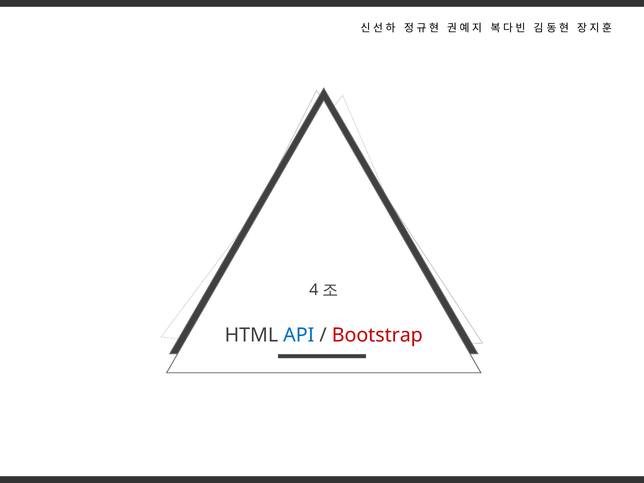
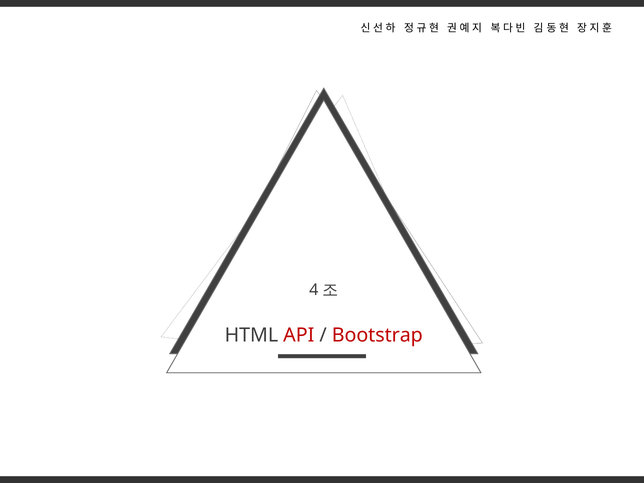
API colour: blue -> red (299, 335)
